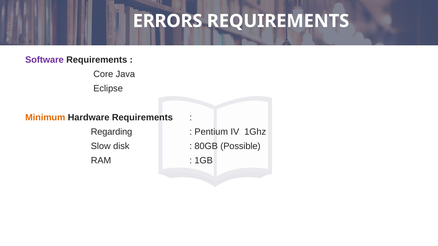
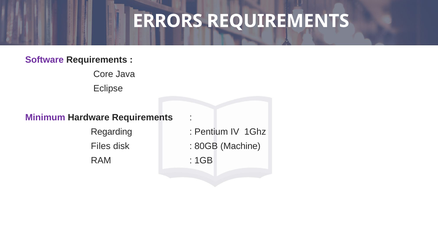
Minimum colour: orange -> purple (45, 118)
Slow: Slow -> Files (101, 146)
Possible: Possible -> Machine (240, 146)
